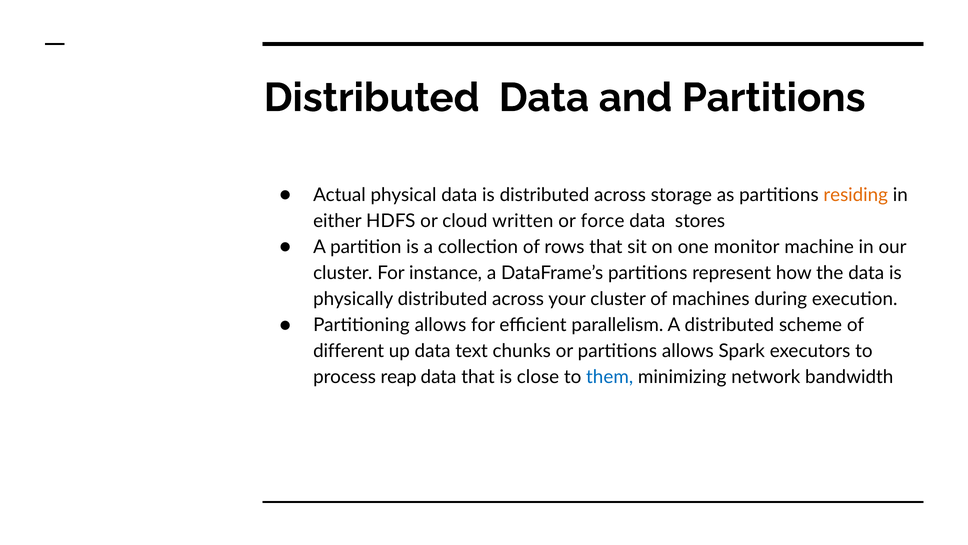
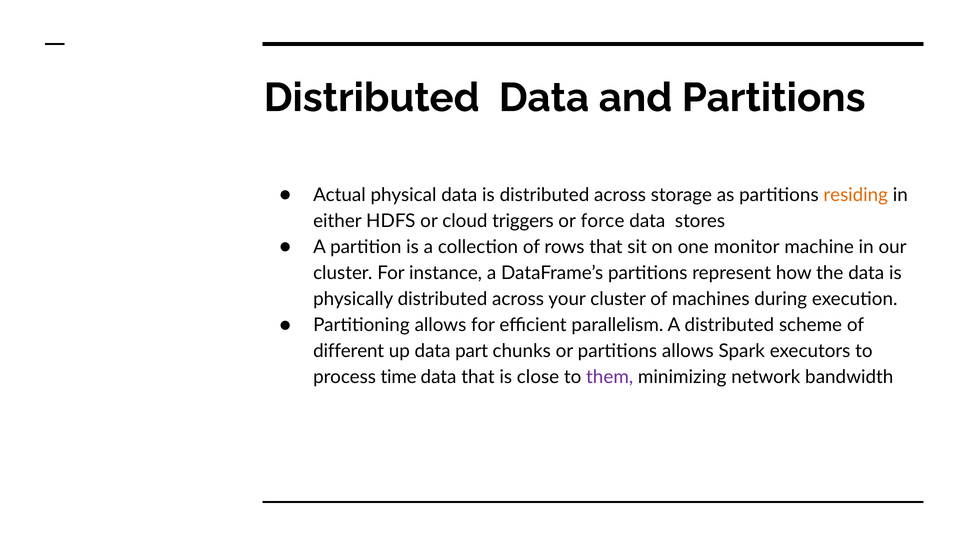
written: written -> triggers (523, 221)
text: text -> part (472, 351)
reap: reap -> time (399, 377)
them colour: blue -> purple (610, 377)
